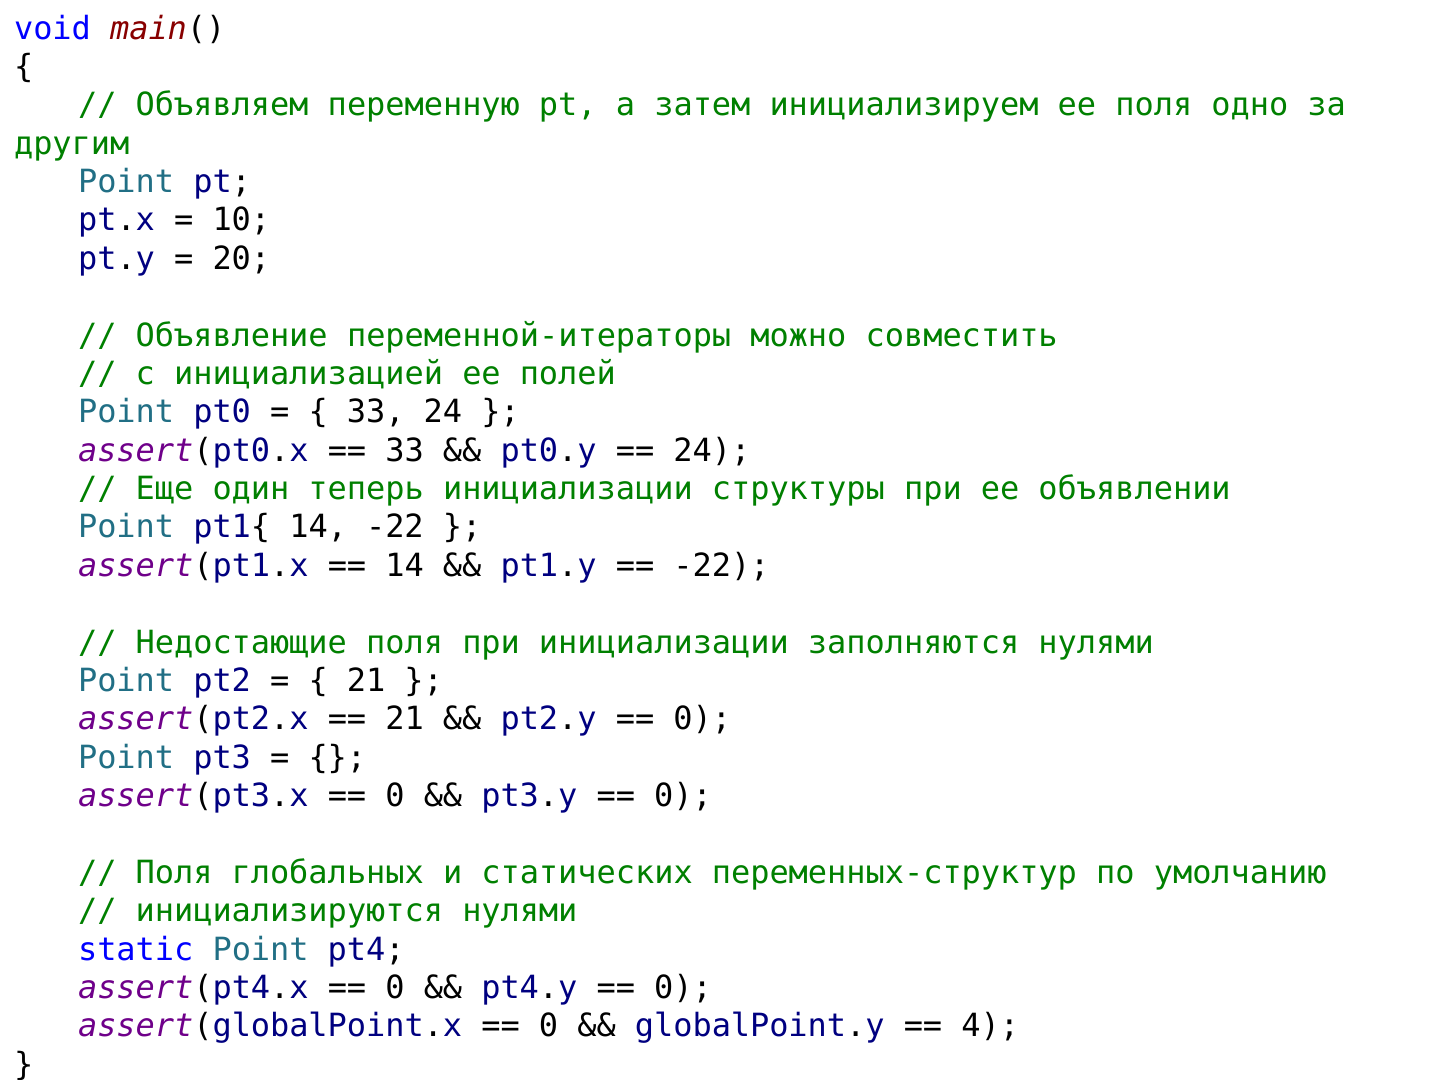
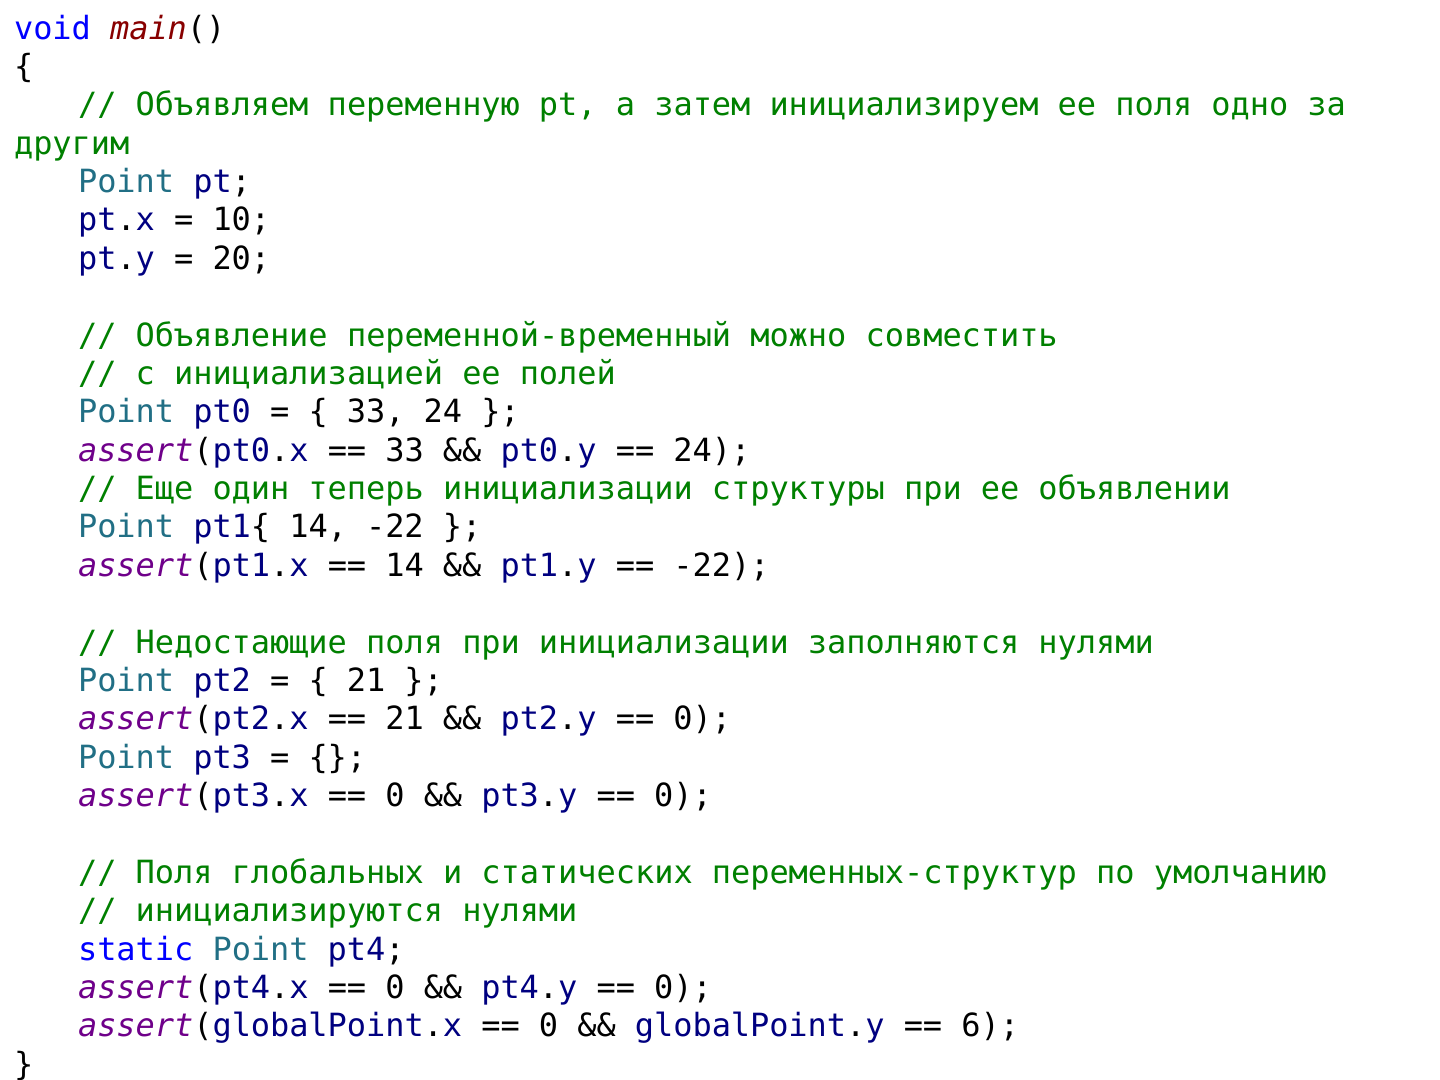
переменной-итераторы: переменной-итераторы -> переменной-временный (539, 336)
4: 4 -> 6 (990, 1026)
